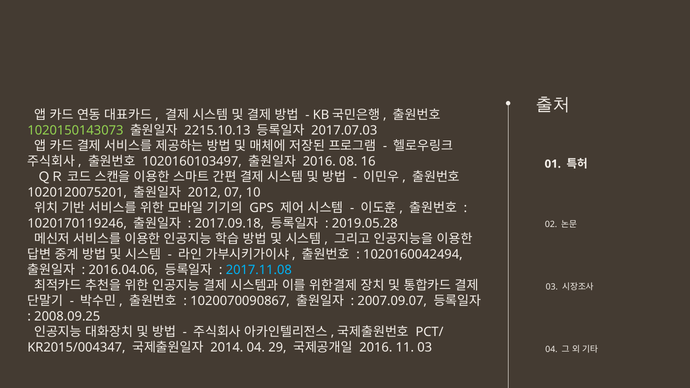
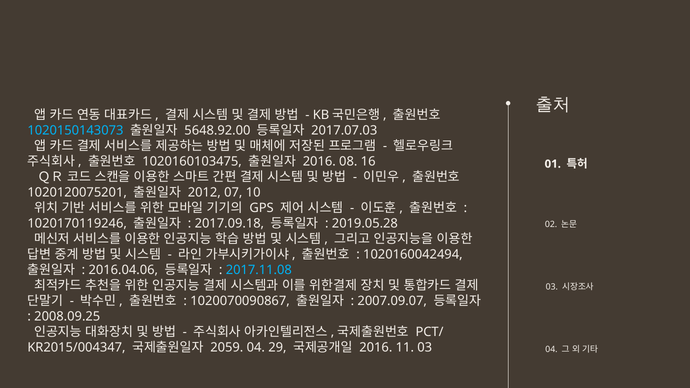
1020150143073 colour: light green -> light blue (75, 130)
2215.10.13: 2215.10.13 -> 5648.92.00 (217, 130)
1020160103497: 1020160103497 -> 1020160103475 (192, 161)
2014: 2014 -> 2059 (227, 348)
